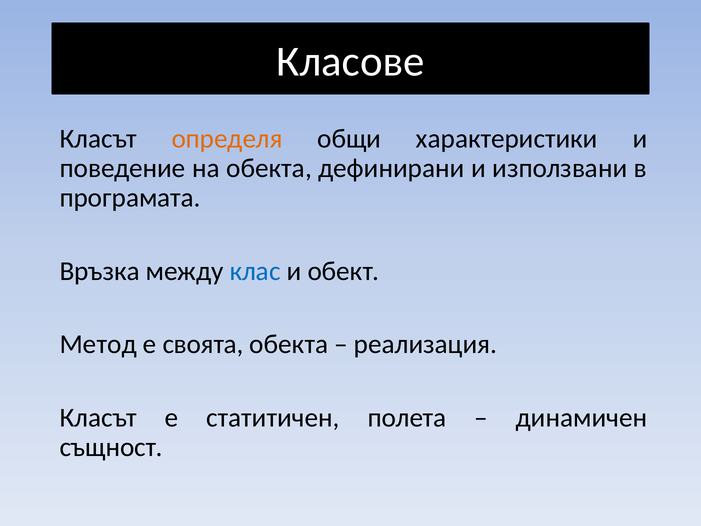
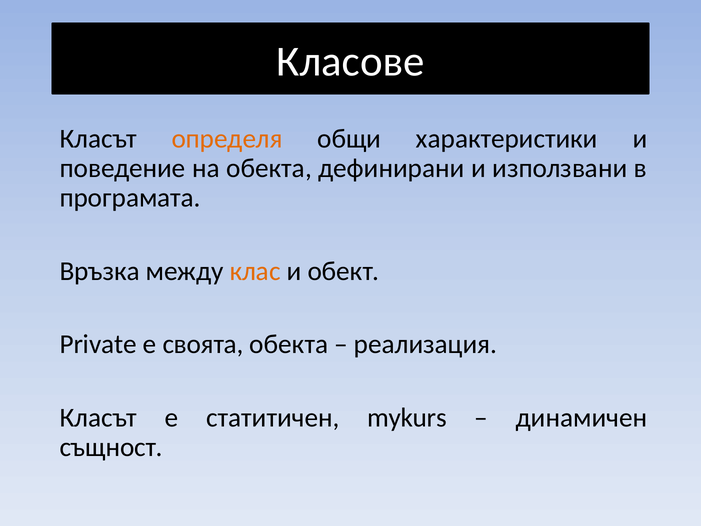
клас colour: blue -> orange (255, 271)
Метод: Метод -> Private (98, 344)
полета: полета -> mykurs (407, 418)
